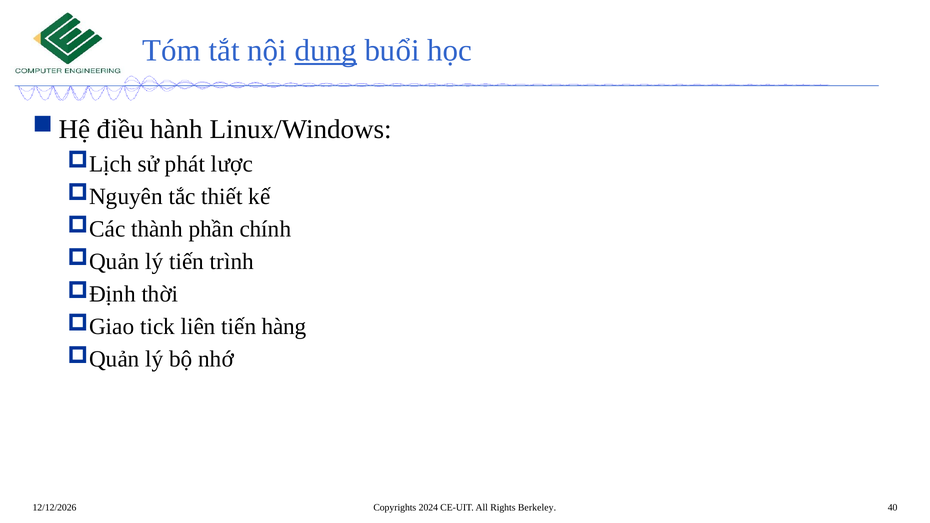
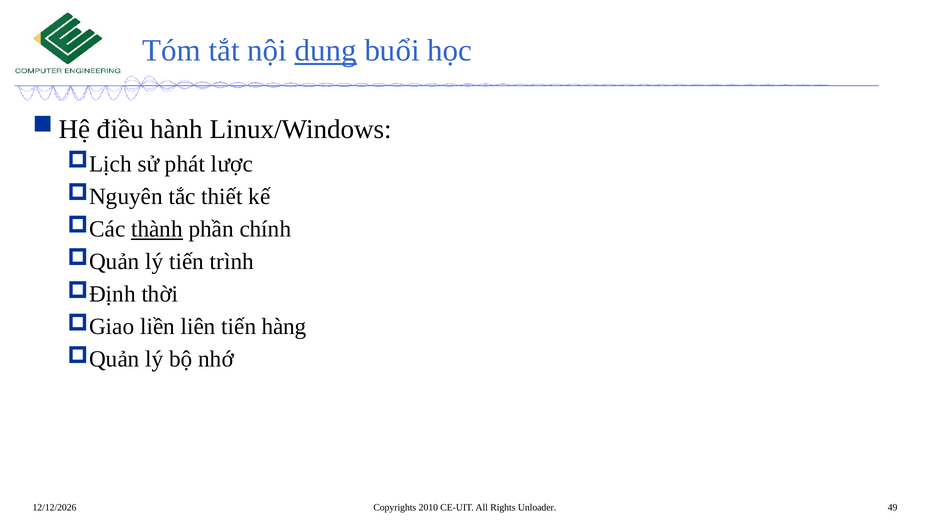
thành underline: none -> present (157, 229)
tick: tick -> liền (158, 327)
2024: 2024 -> 2010 (428, 508)
Berkeley: Berkeley -> Unloader (537, 508)
40: 40 -> 49 (893, 508)
